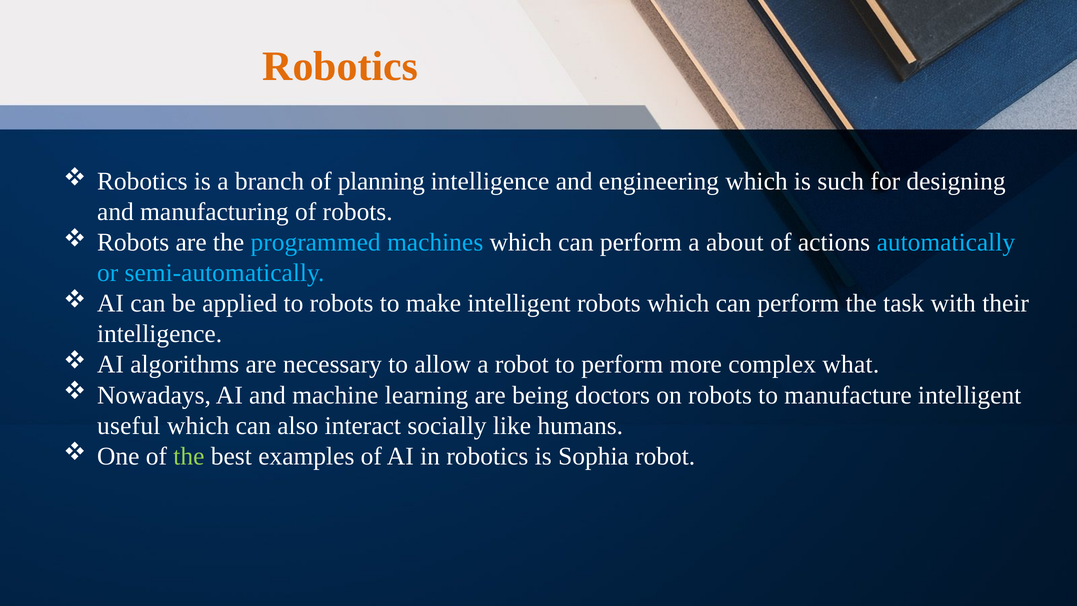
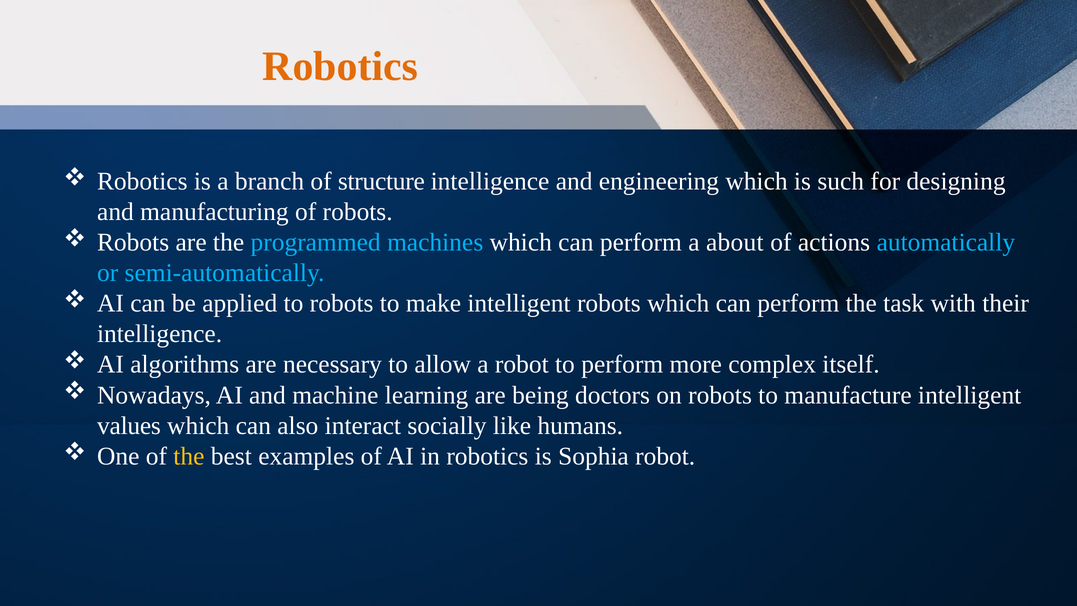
planning: planning -> structure (381, 181)
what: what -> itself (851, 364)
useful: useful -> values (129, 426)
the colour: light green -> yellow (189, 456)
